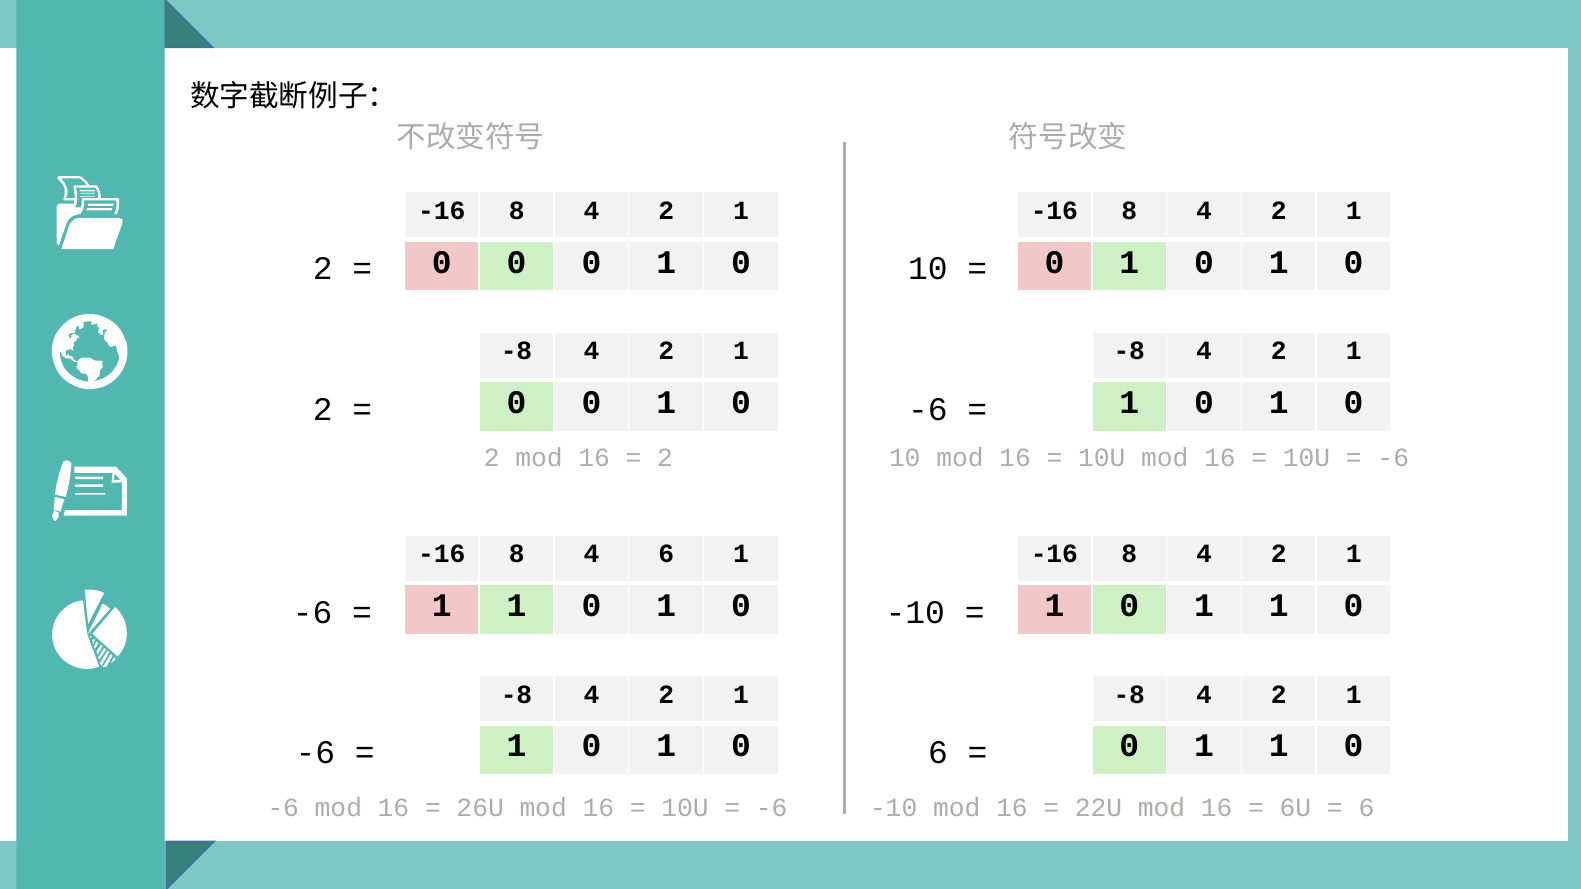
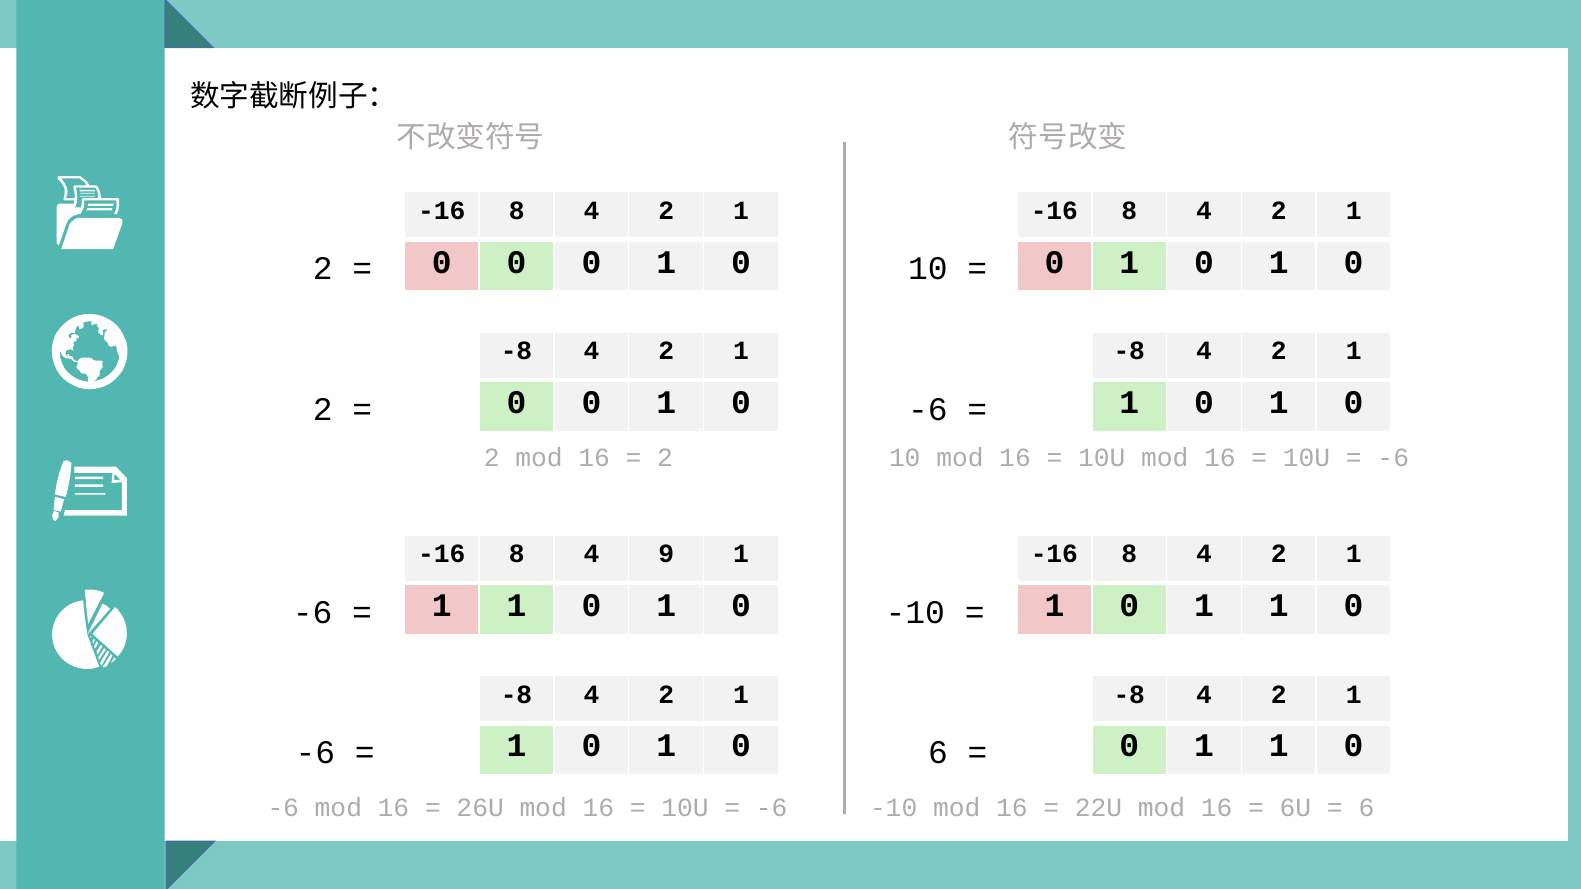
4 6: 6 -> 9 (666, 554)
